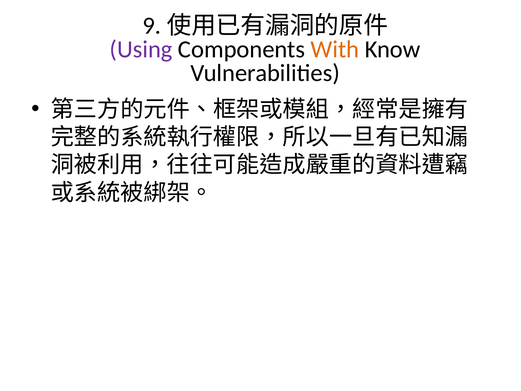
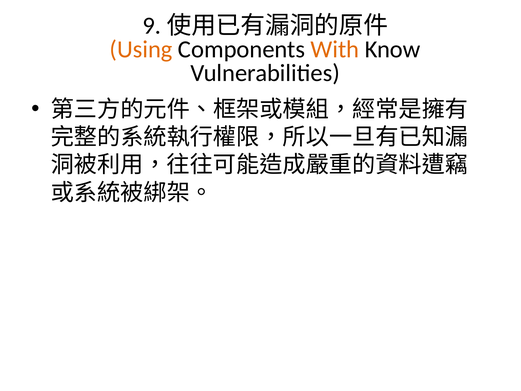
Using colour: purple -> orange (141, 49)
